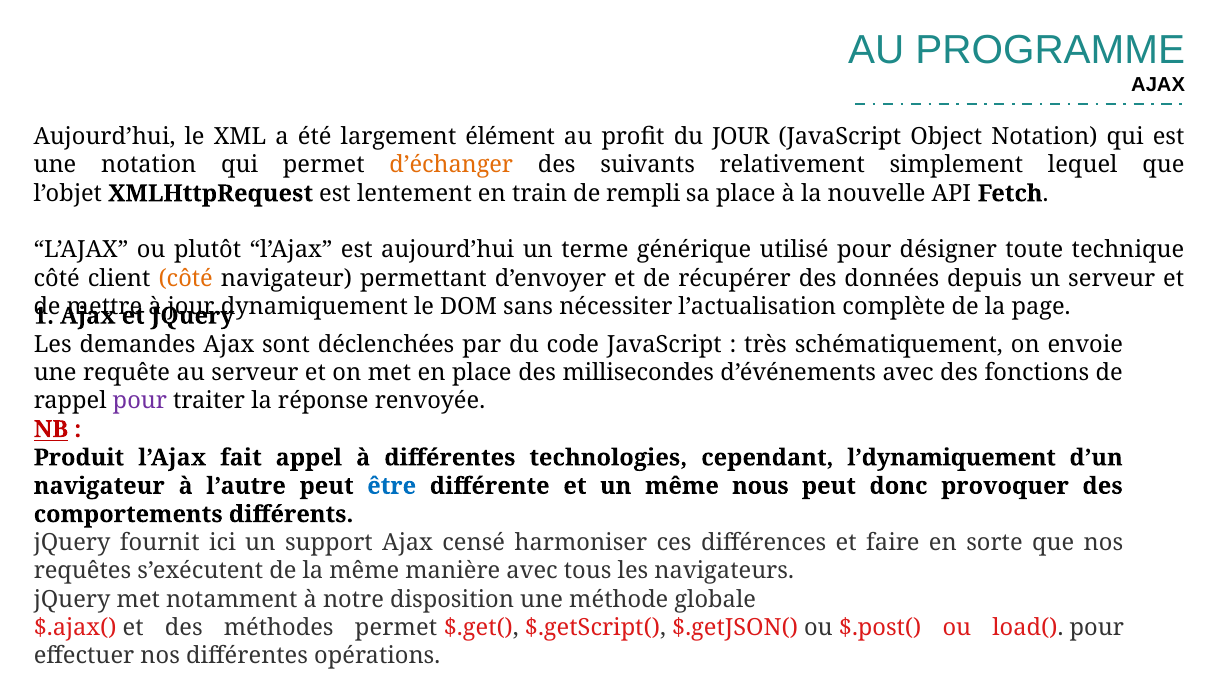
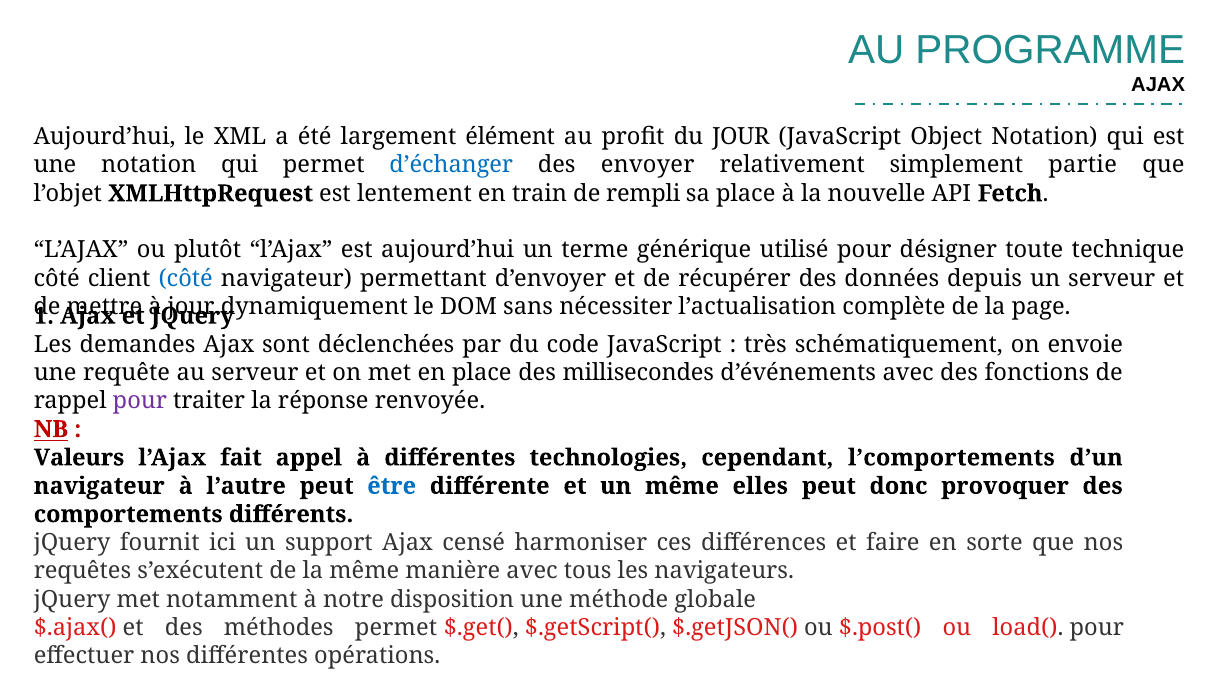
d’échanger colour: orange -> blue (451, 165)
suivants: suivants -> envoyer (648, 165)
lequel: lequel -> partie (1083, 165)
côté colour: orange -> blue (186, 278)
Produit: Produit -> Valeurs (79, 457)
l’dynamiquement: l’dynamiquement -> l’comportements (951, 457)
nous: nous -> elles (760, 486)
